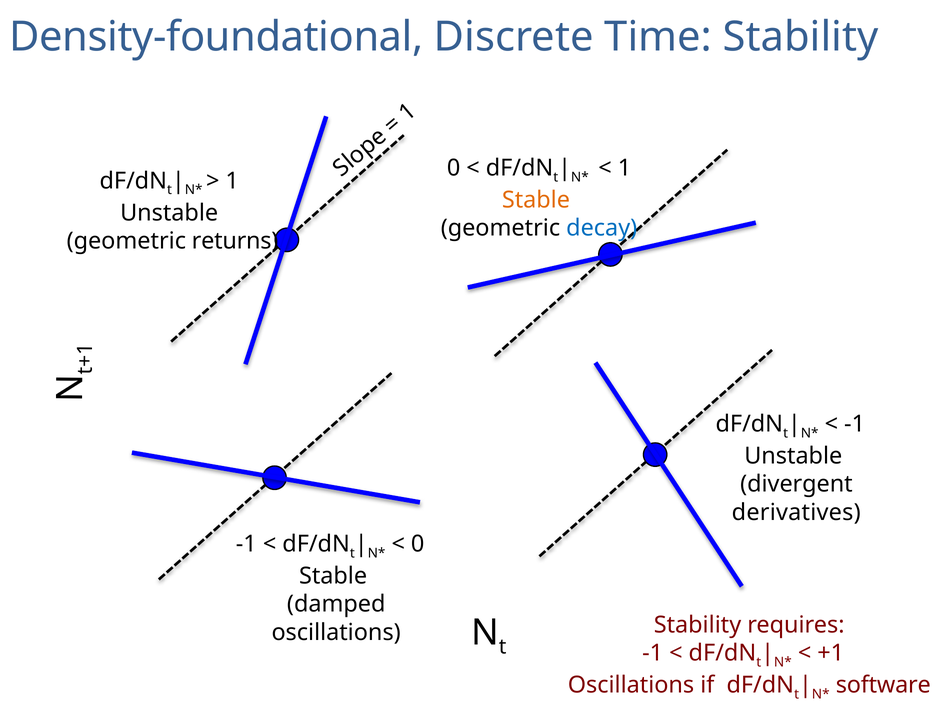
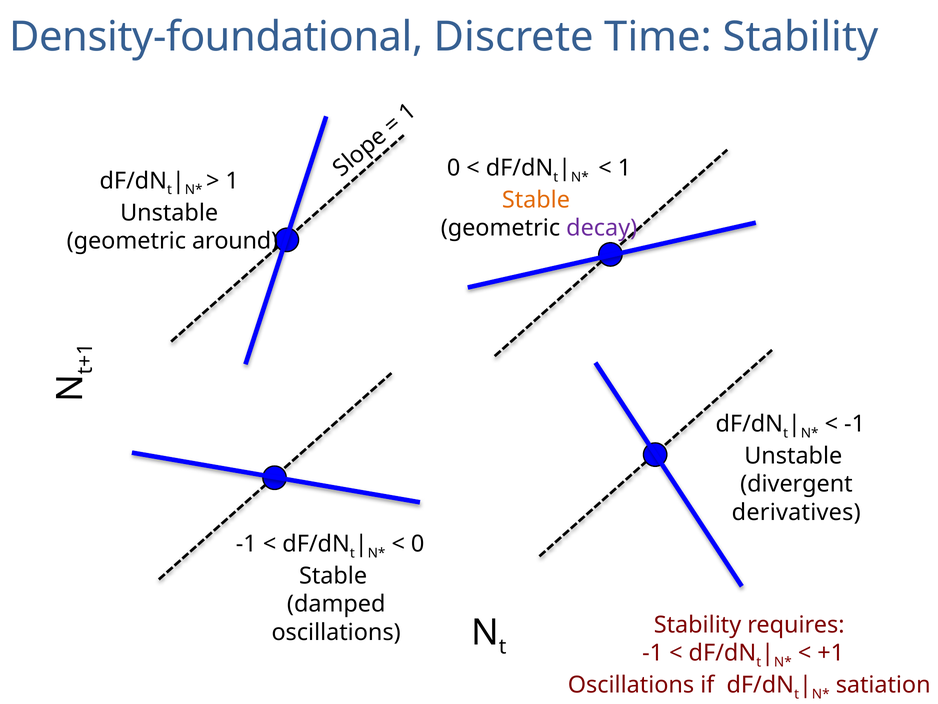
decay colour: blue -> purple (602, 228)
returns: returns -> around (235, 241)
software: software -> satiation (883, 685)
